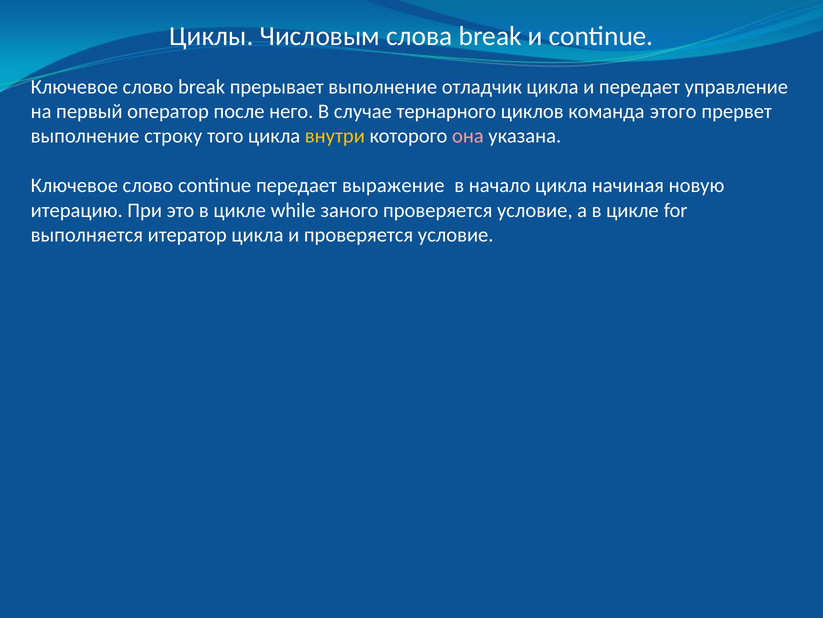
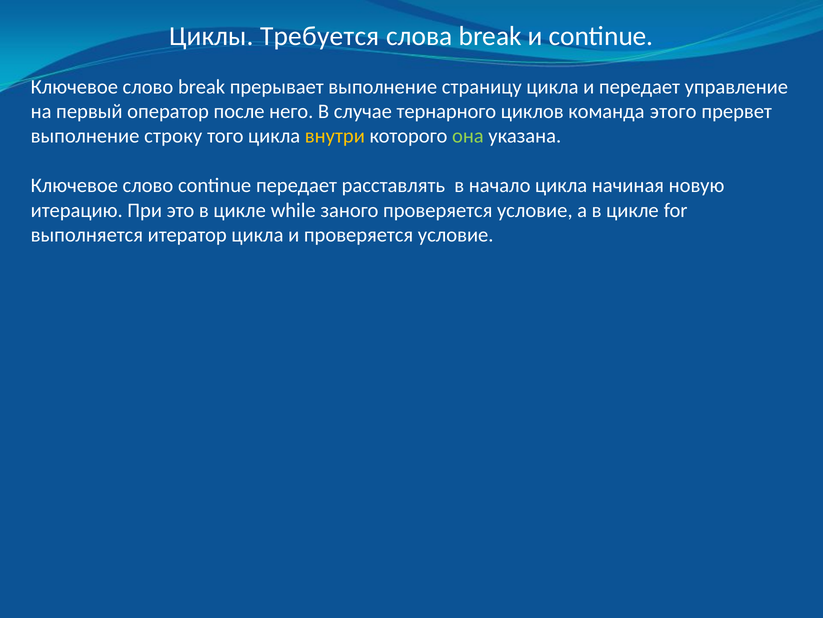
Числовым: Числовым -> Требуется (320, 36)
отладчик: отладчик -> страницу (482, 87)
она colour: pink -> light green (468, 136)
выражение: выражение -> расставлять (393, 185)
